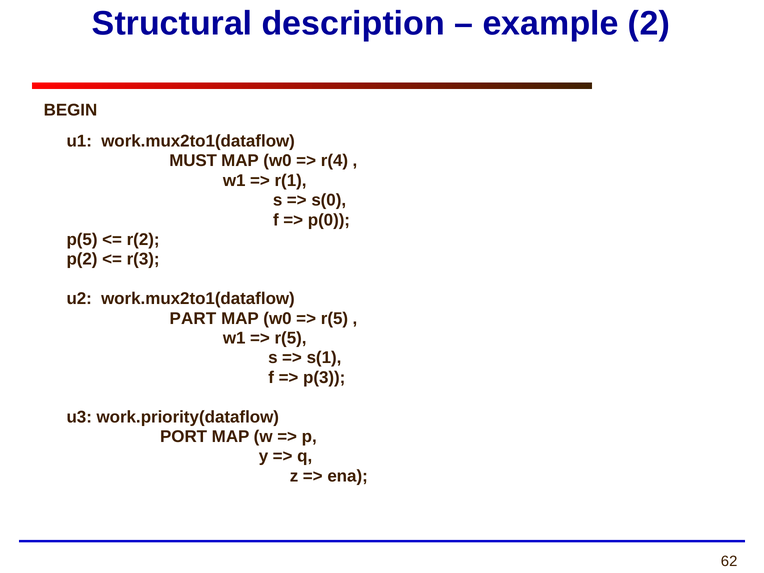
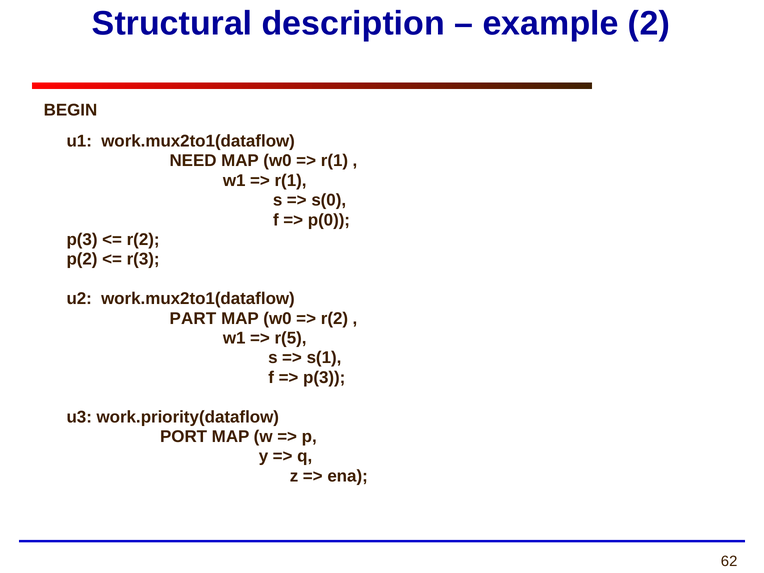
MUST: MUST -> NEED (193, 161)
r(4: r(4 -> r(1 (334, 161)
p(5: p(5 -> p(3 (82, 240)
r(5: r(5 -> r(2 (334, 318)
